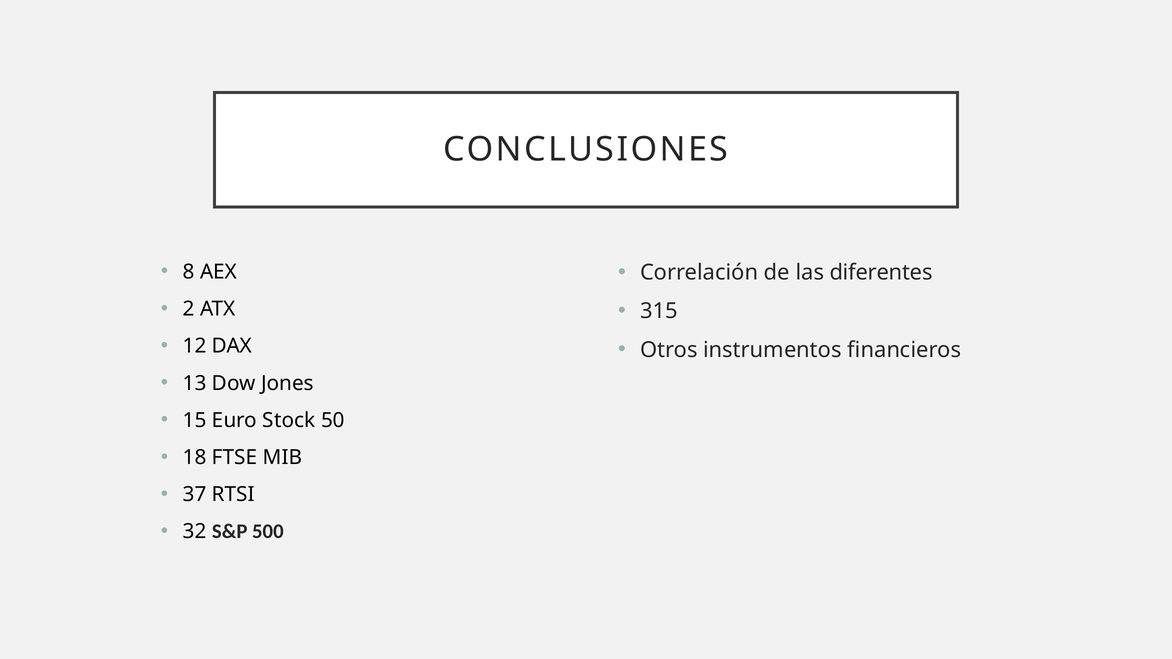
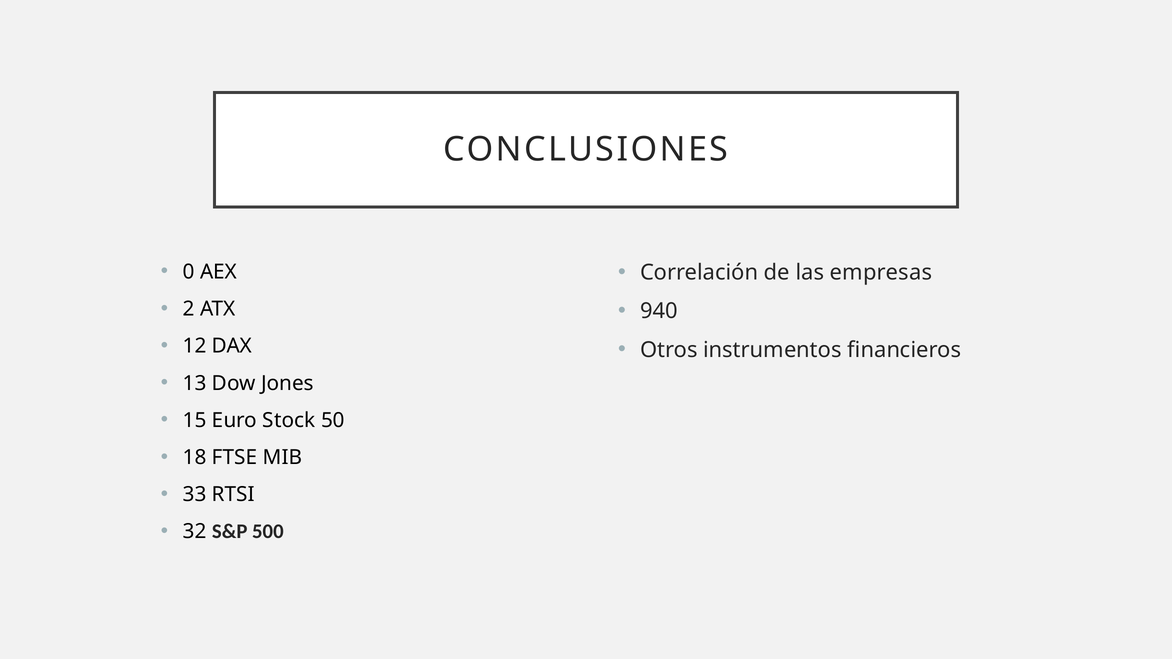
8: 8 -> 0 (189, 272)
diferentes: diferentes -> empresas (881, 273)
315: 315 -> 940 (659, 311)
37: 37 -> 33 (195, 495)
